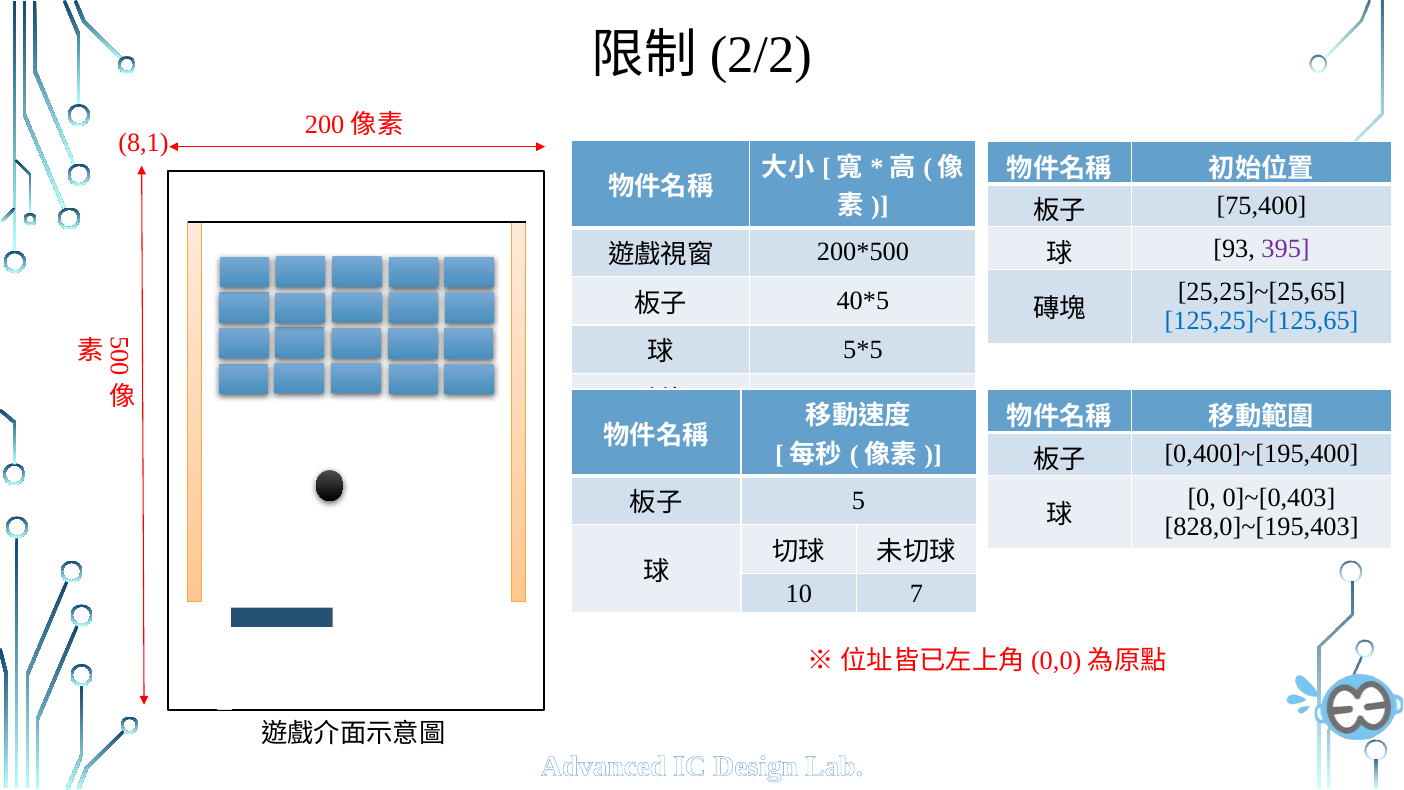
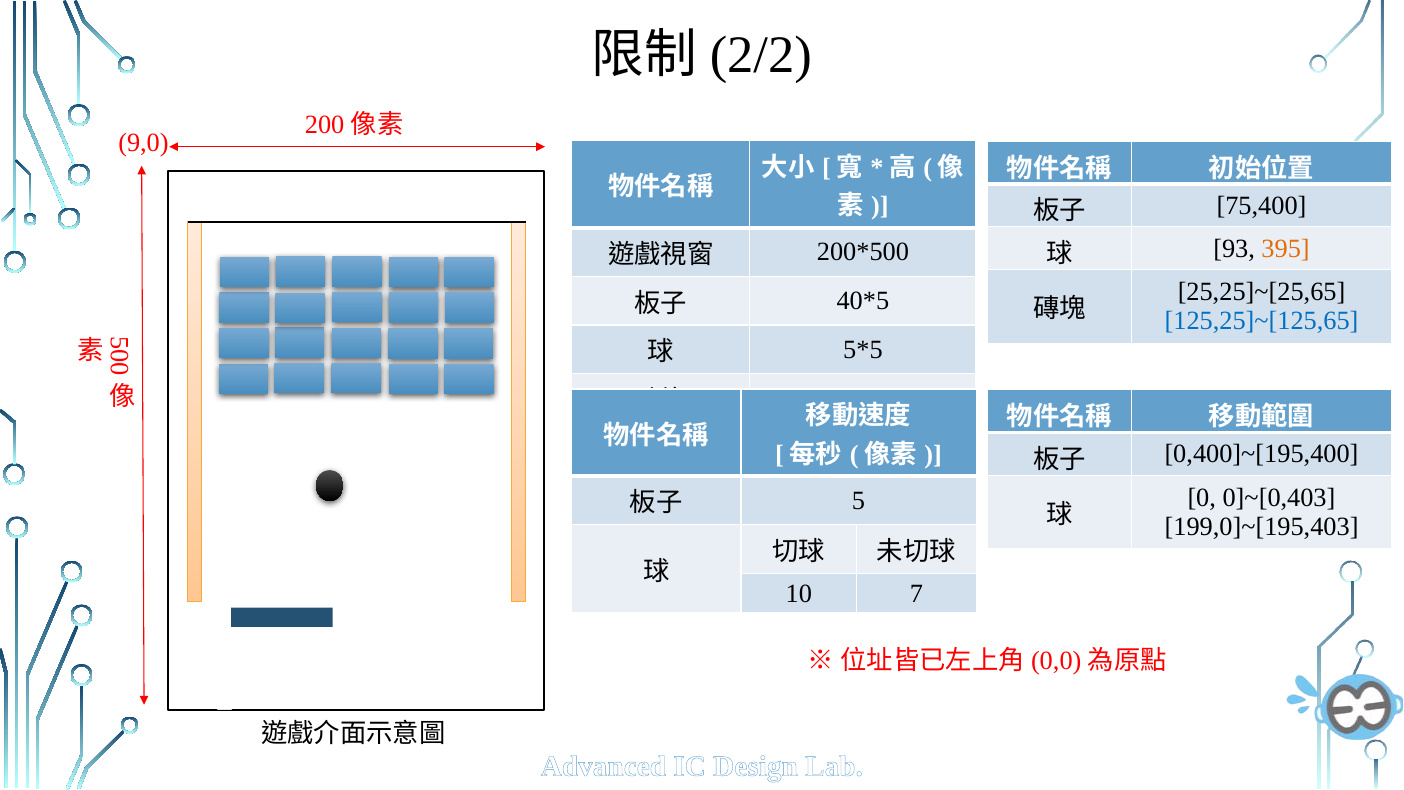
8,1: 8,1 -> 9,0 (143, 142)
395 colour: purple -> orange (1286, 248)
828,0]~[195,403: 828,0]~[195,403 -> 199,0]~[195,403 (1262, 527)
